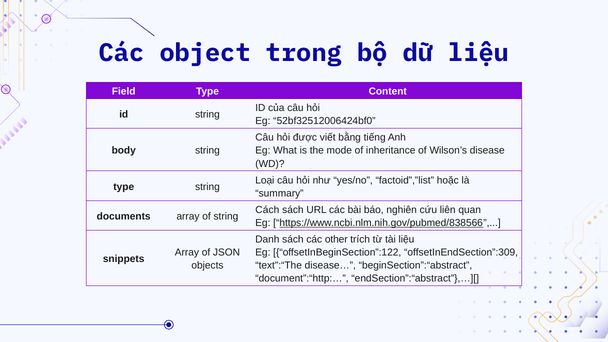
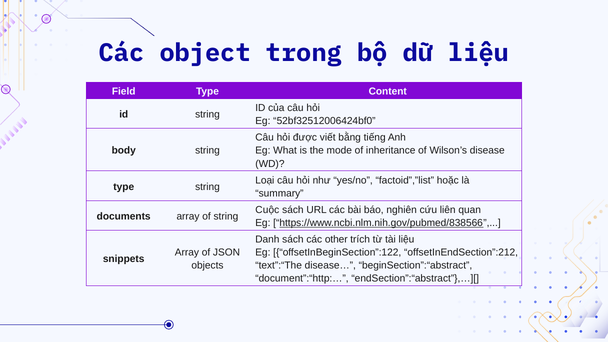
Cách: Cách -> Cuộc (267, 210)
offsetInEndSection”:309: offsetInEndSection”:309 -> offsetInEndSection”:212 (461, 253)
